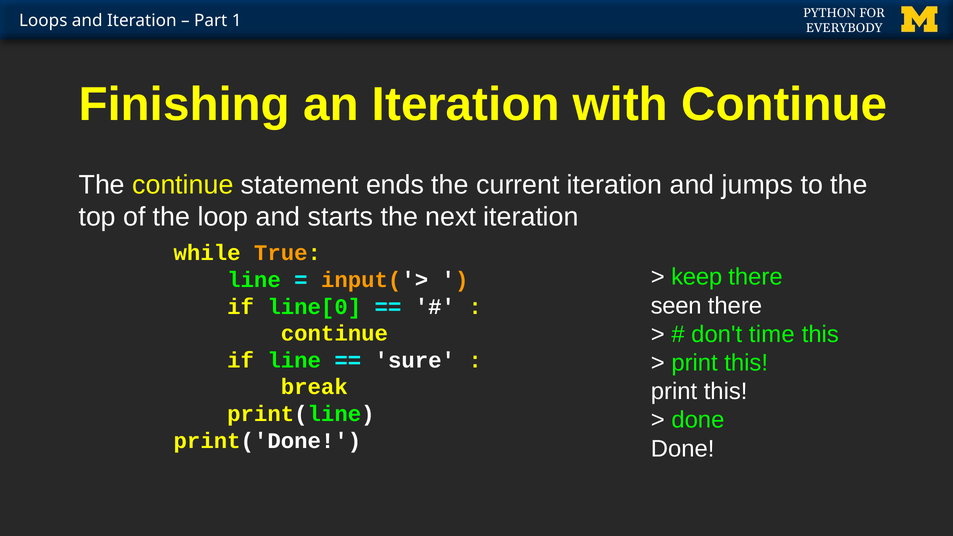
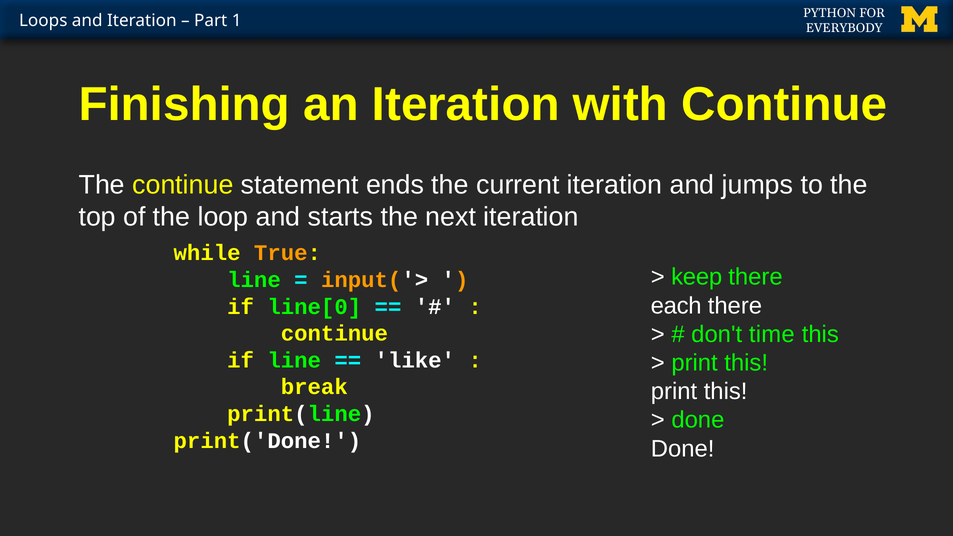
seen: seen -> each (676, 306)
sure: sure -> like (415, 360)
